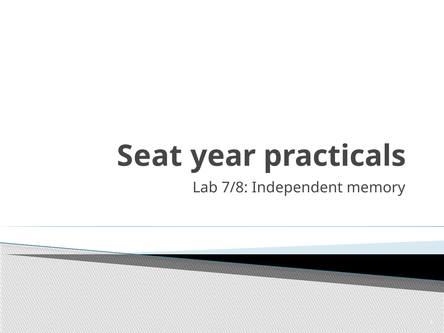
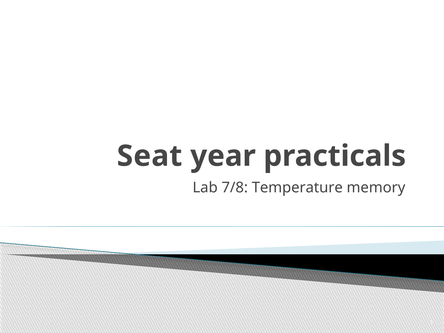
Independent: Independent -> Temperature (297, 187)
